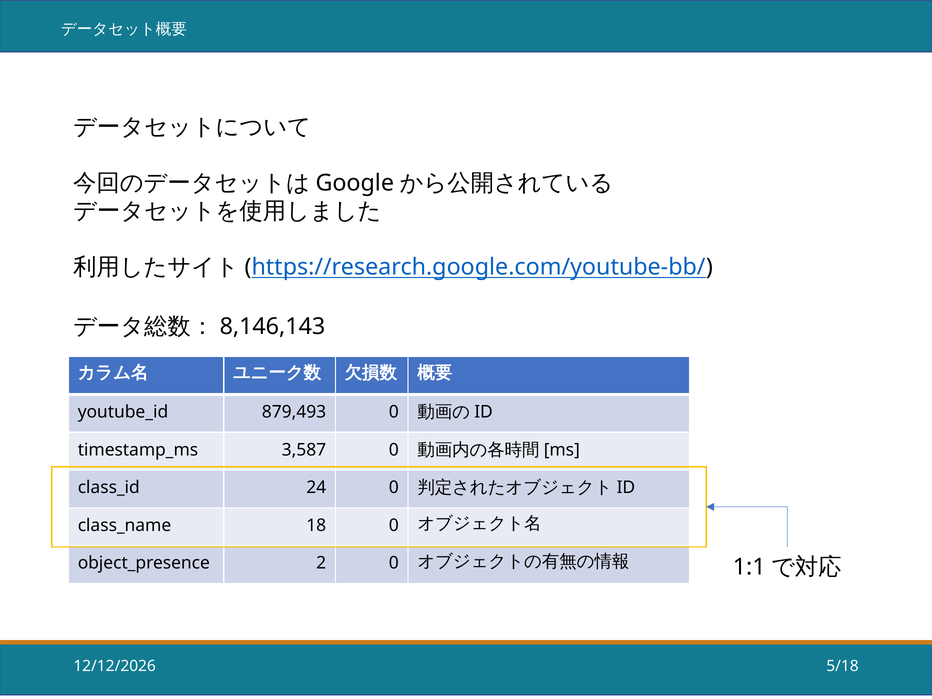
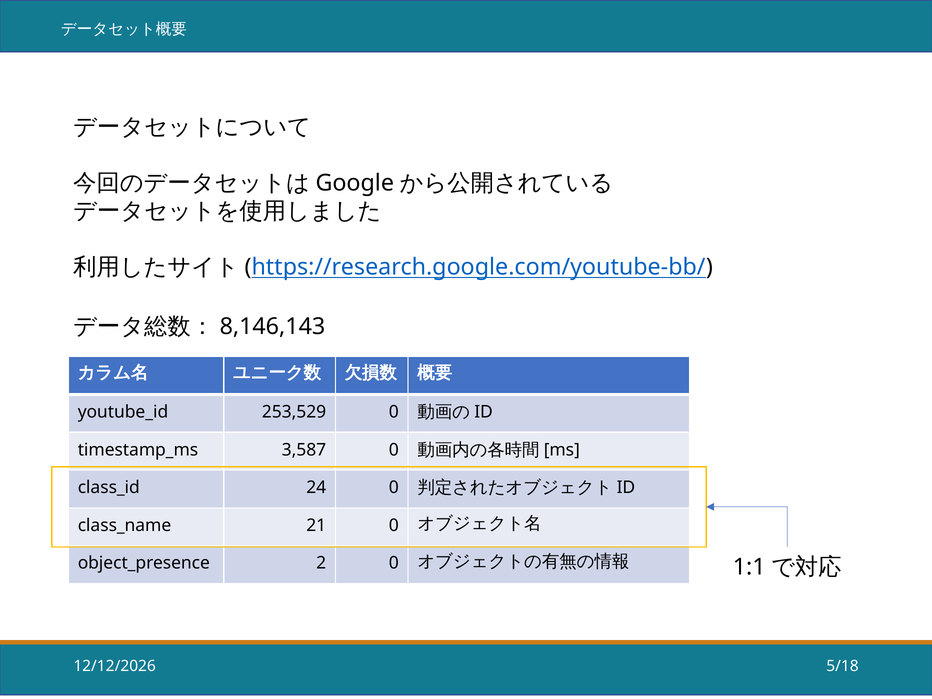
879,493: 879,493 -> 253,529 (294, 412)
18: 18 -> 21 (316, 525)
